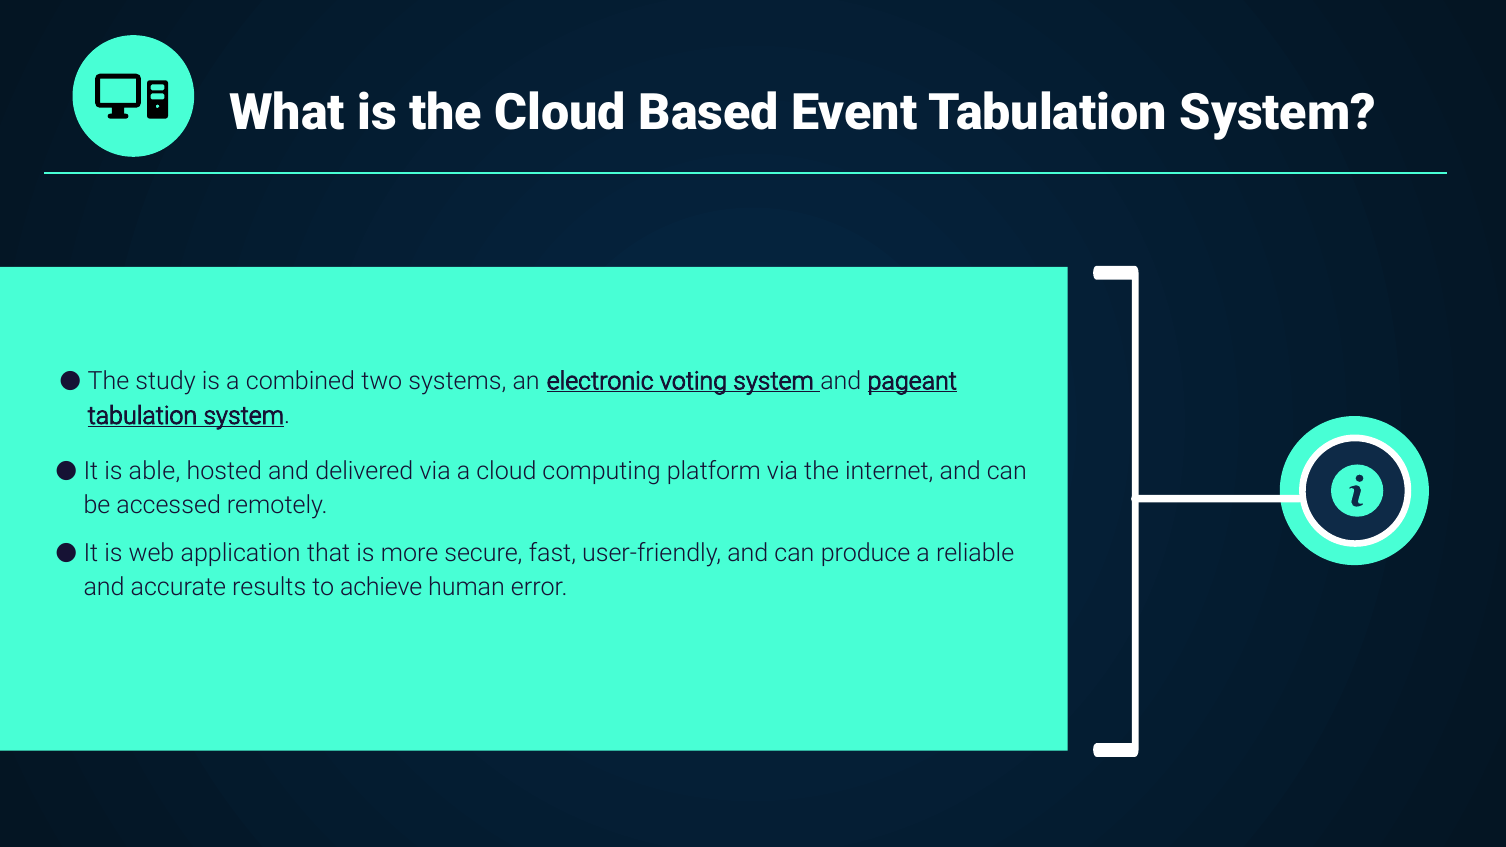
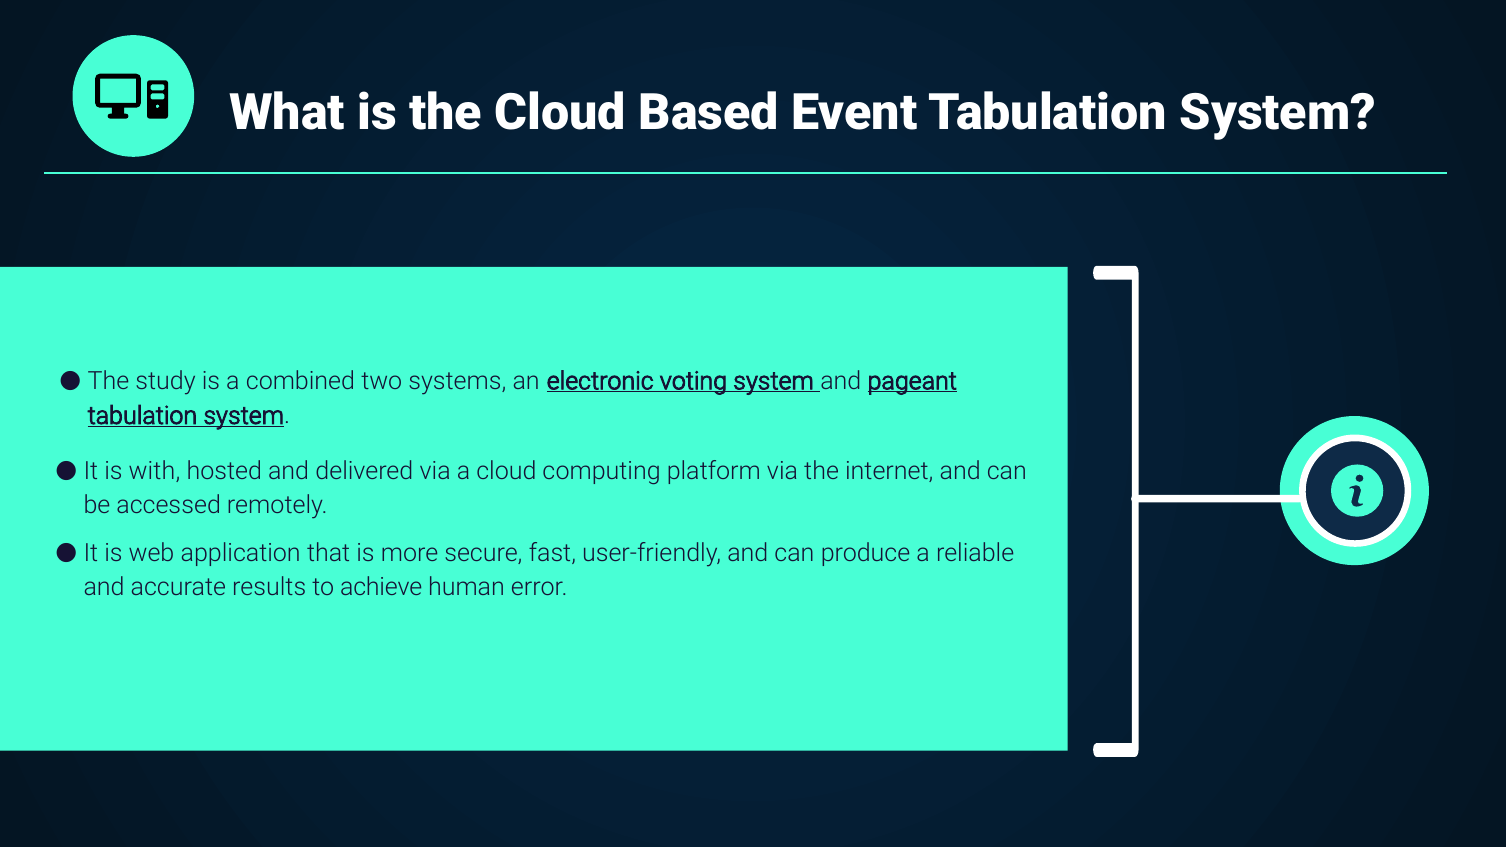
able: able -> with (155, 471)
